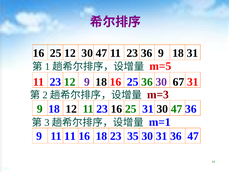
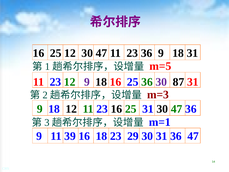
67: 67 -> 87 (179, 82)
11 11: 11 -> 39 (70, 136)
35: 35 -> 29 (133, 136)
